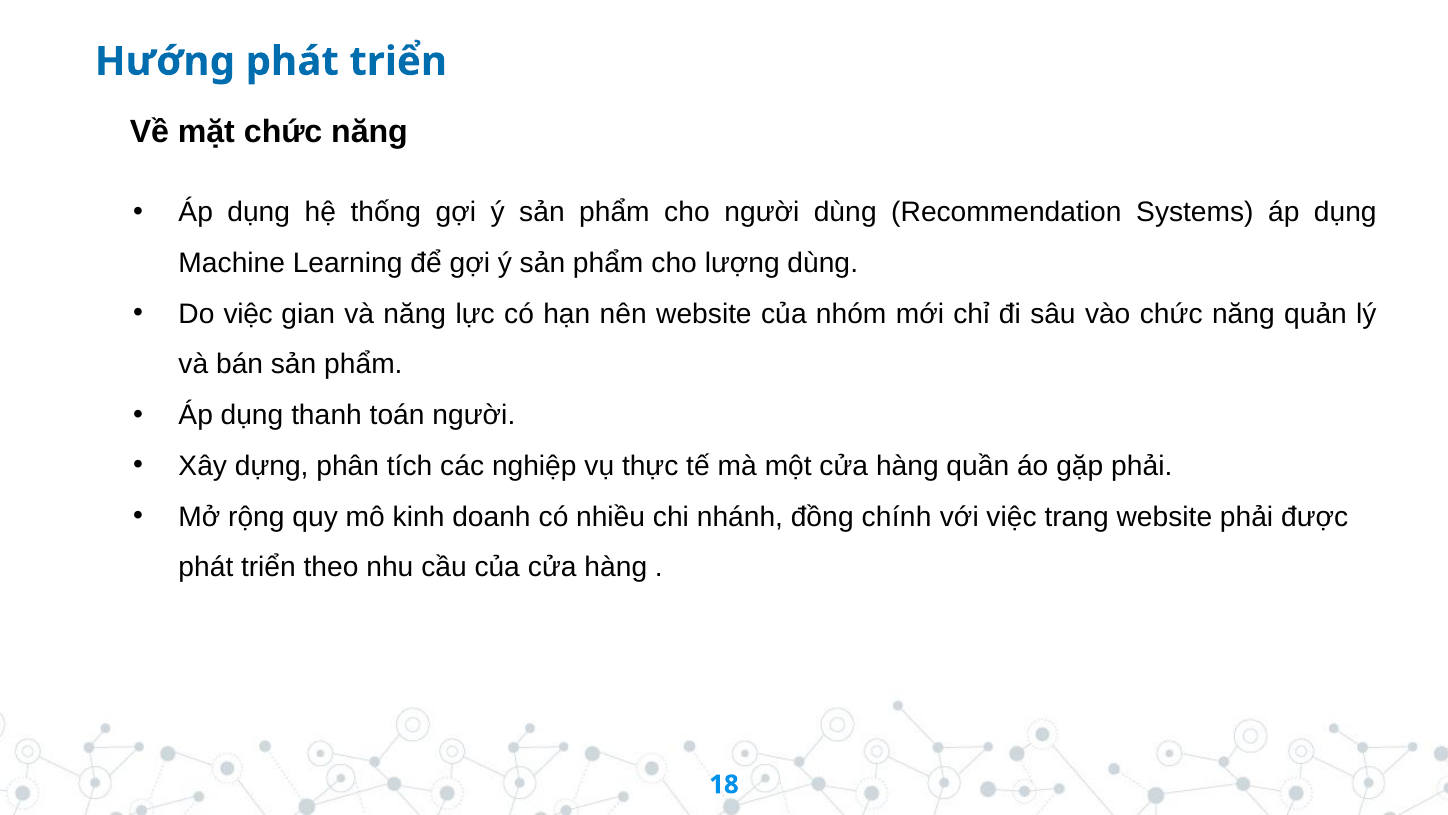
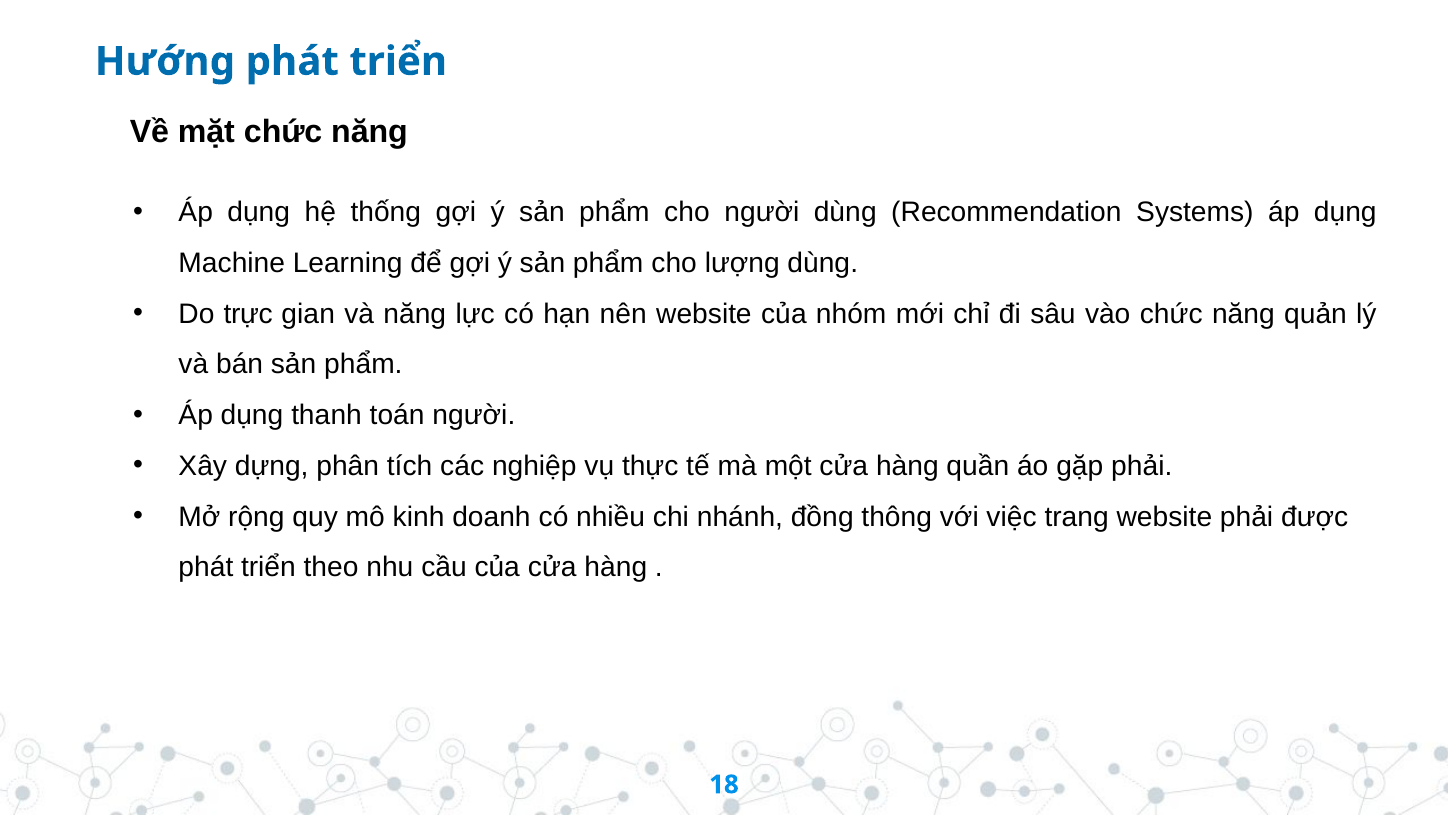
Do việc: việc -> trực (248, 314)
chính: chính -> thông (897, 516)
